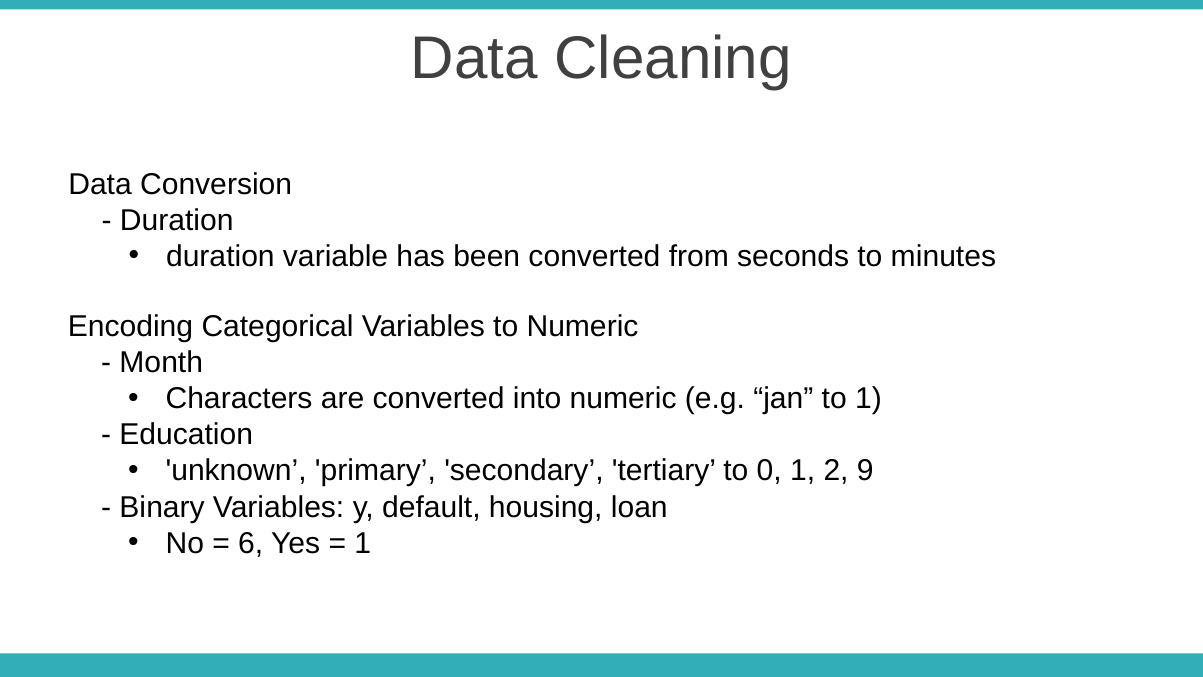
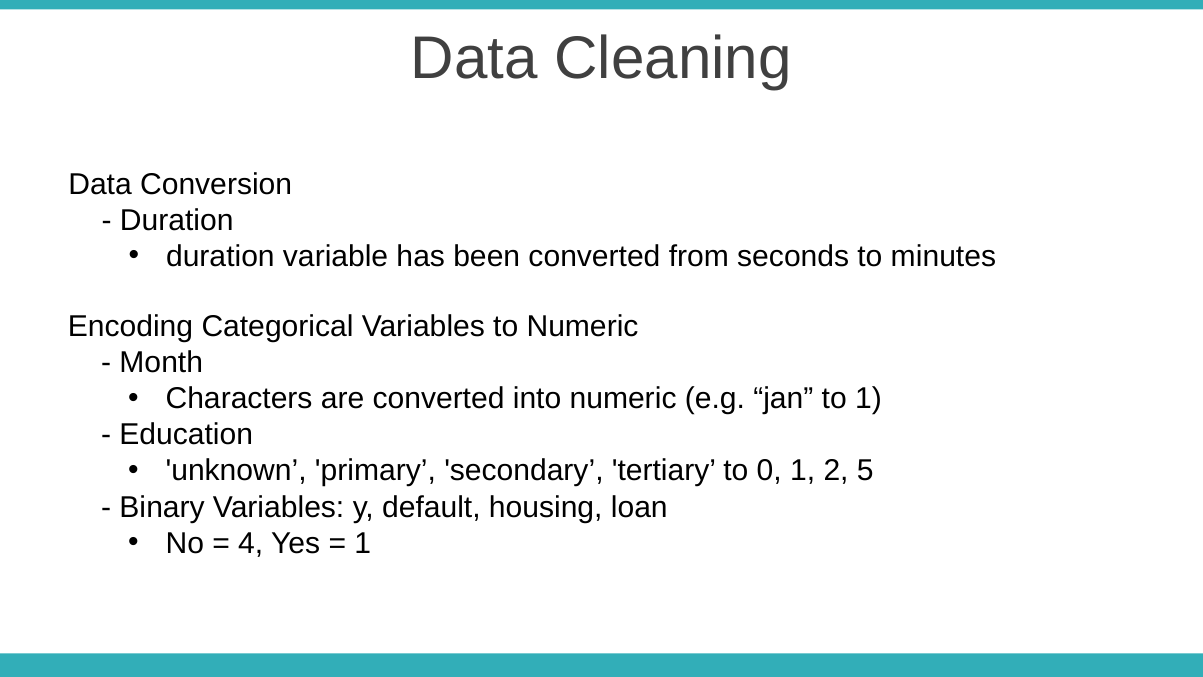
9: 9 -> 5 (865, 471)
6: 6 -> 4 (251, 543)
